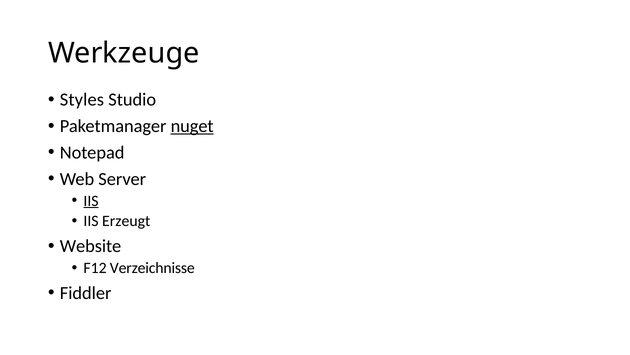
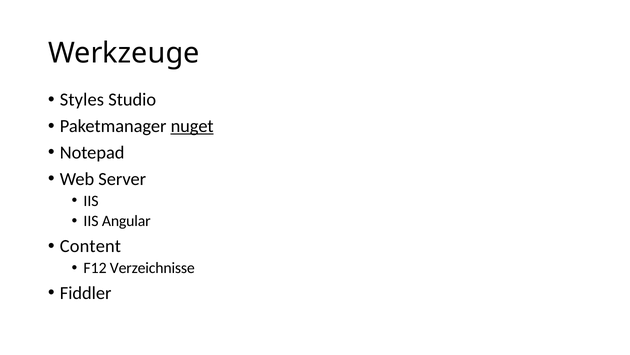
IIS underline: present -> none (91, 201)
Erzeugt: Erzeugt -> Angular (126, 221)
Website: Website -> Content (90, 246)
